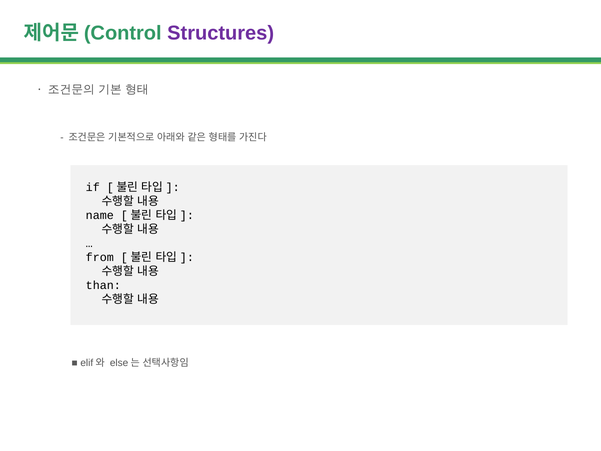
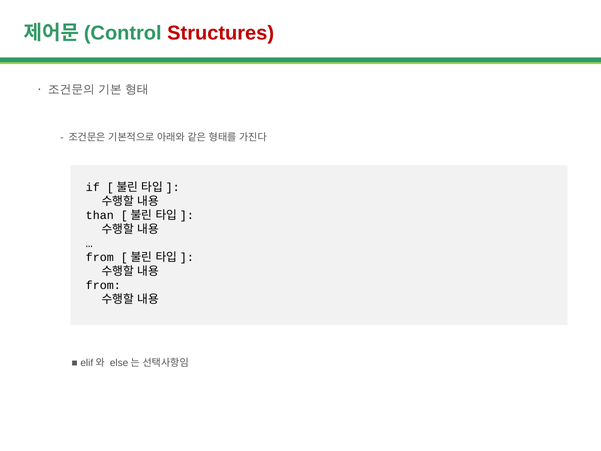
Structures colour: purple -> red (221, 33)
name: name -> than (100, 215)
than: than -> from (103, 285)
